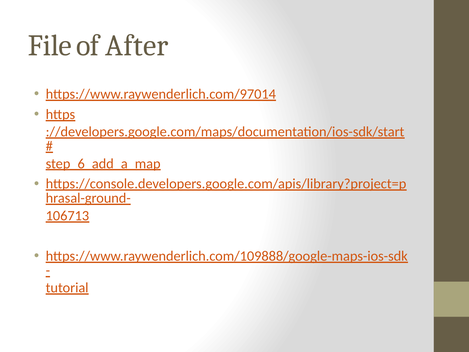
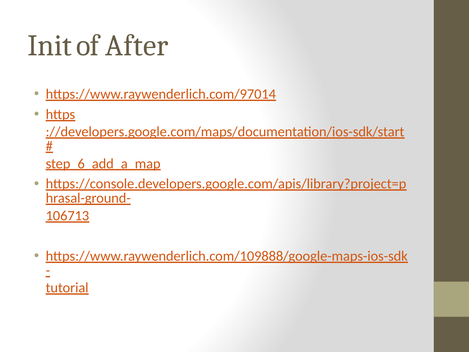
File: File -> Init (50, 45)
